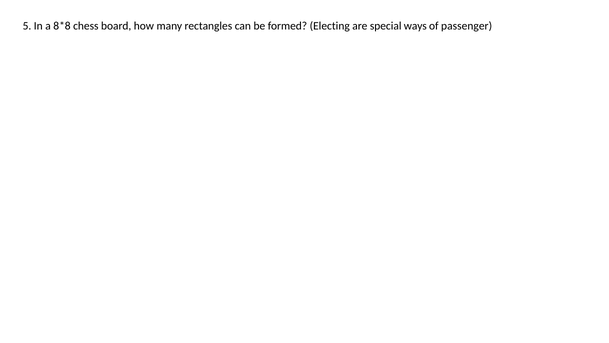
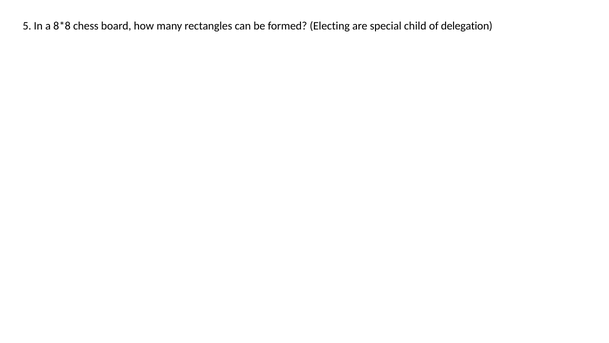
ways: ways -> child (415, 26)
passenger: passenger -> delegation (467, 26)
